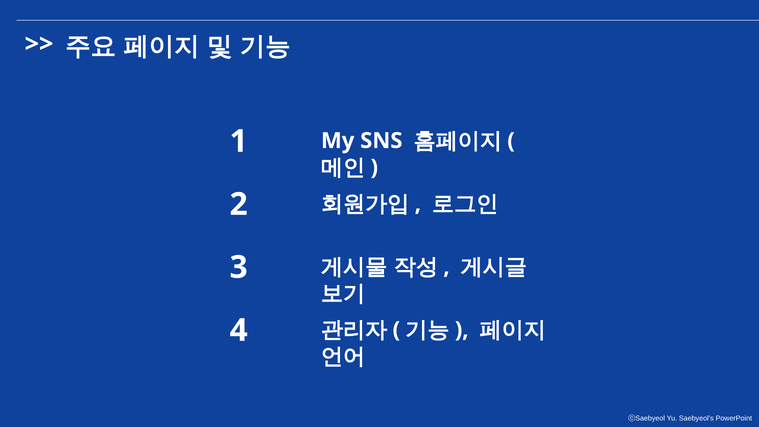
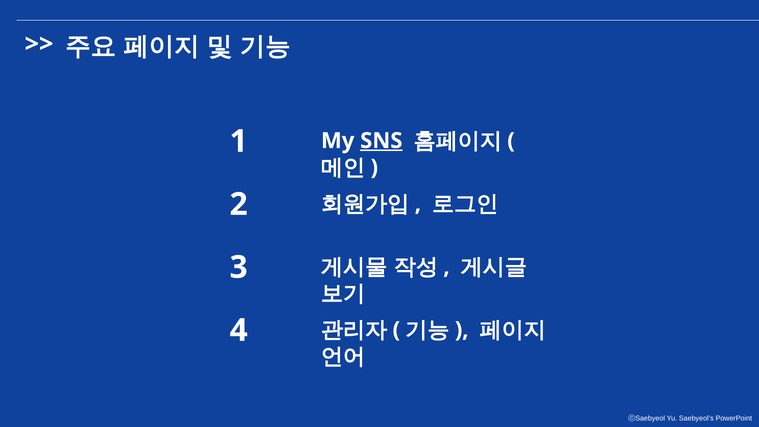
SNS underline: none -> present (381, 141)
